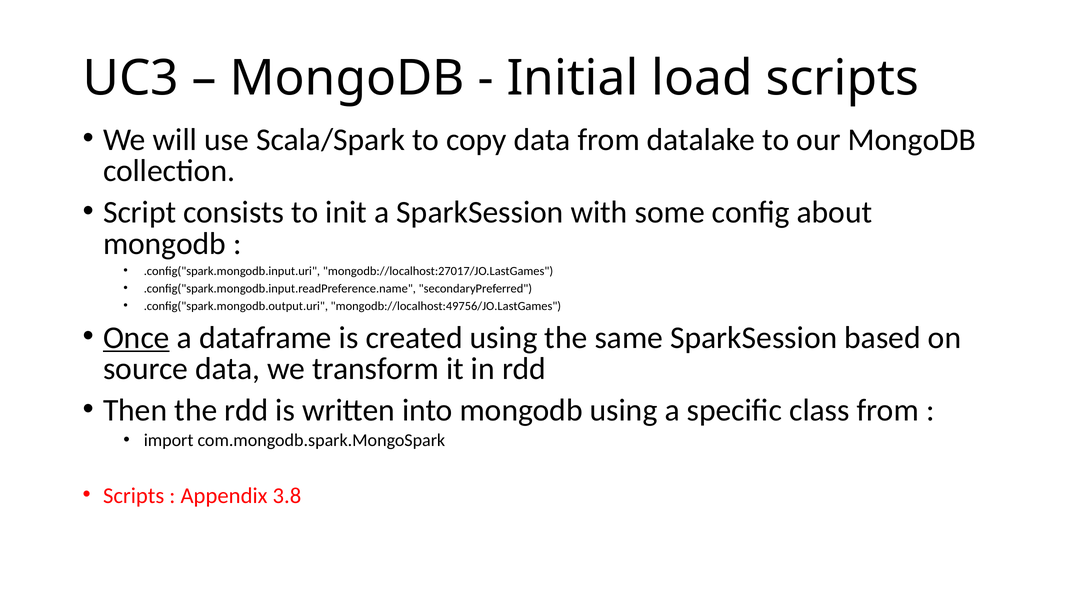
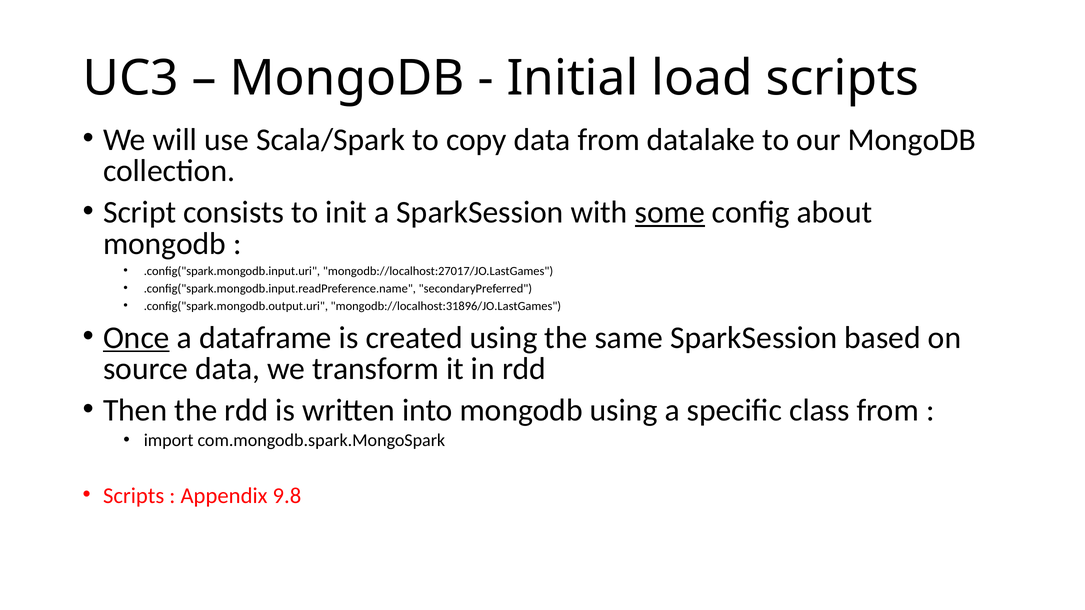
some underline: none -> present (670, 212)
mongodb://localhost:49756/JO.LastGames: mongodb://localhost:49756/JO.LastGames -> mongodb://localhost:31896/JO.LastGames (446, 306)
3.8: 3.8 -> 9.8 (287, 496)
